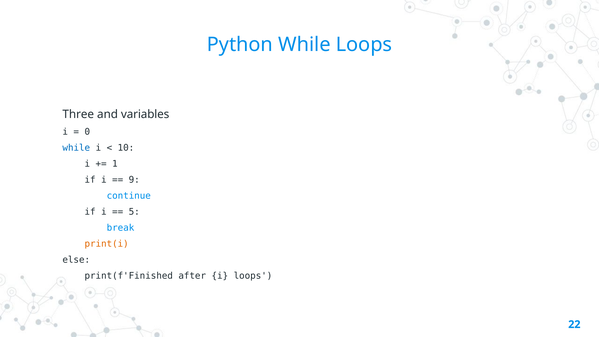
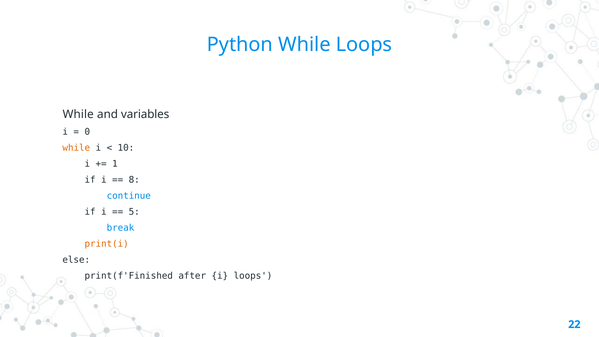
Three: Three -> While (78, 114)
while colour: blue -> orange (76, 148)
9: 9 -> 8 (134, 180)
